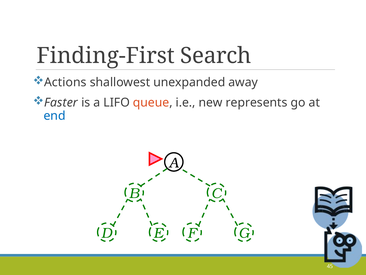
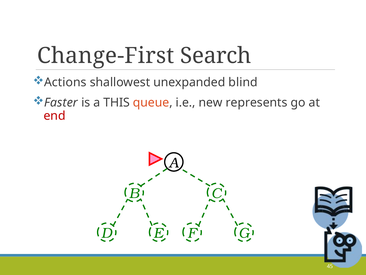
Finding-First: Finding-First -> Change-First (106, 56)
away: away -> blind (243, 82)
LIFO: LIFO -> THIS (117, 103)
end colour: blue -> red (55, 116)
